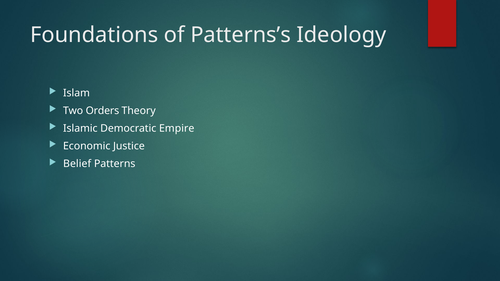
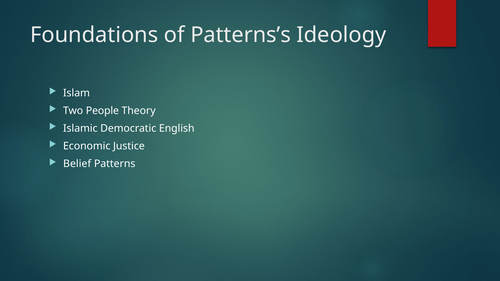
Orders: Orders -> People (102, 111)
Empire: Empire -> English (177, 128)
